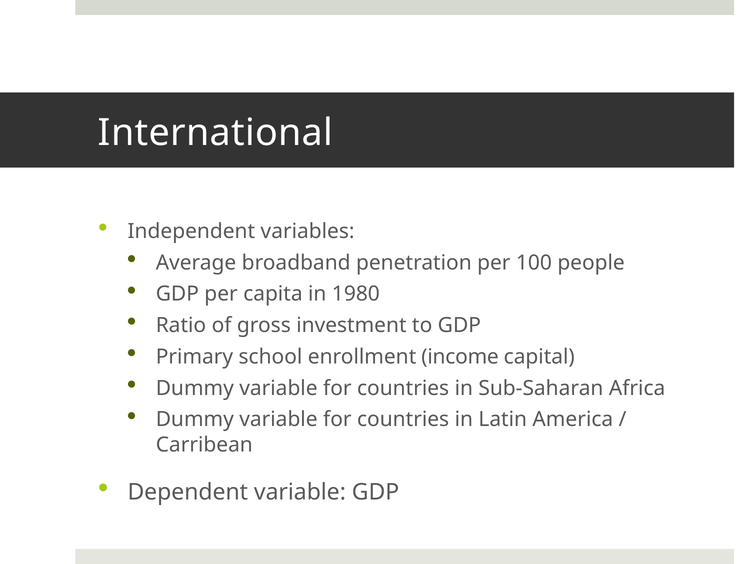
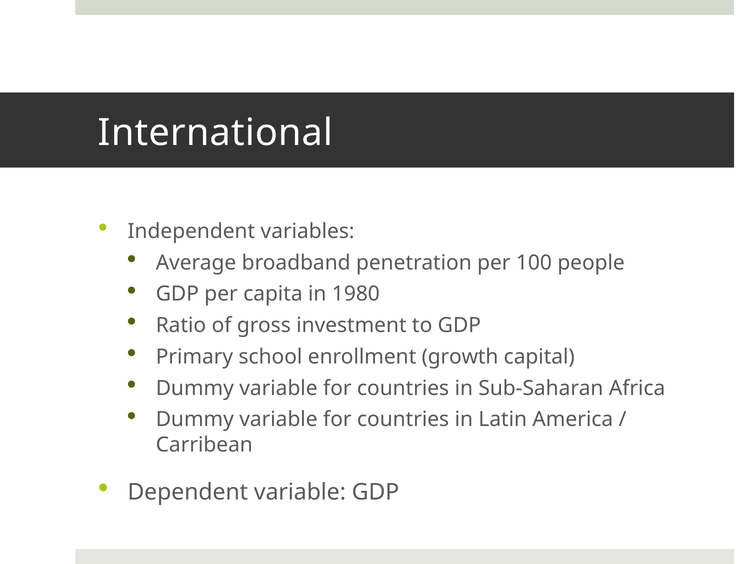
income: income -> growth (460, 357)
